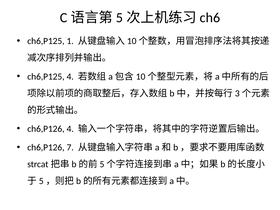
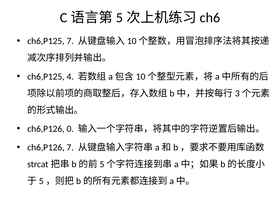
ch6,P125 1: 1 -> 7 (70, 41)
ch6,P126 4: 4 -> 0 (70, 129)
